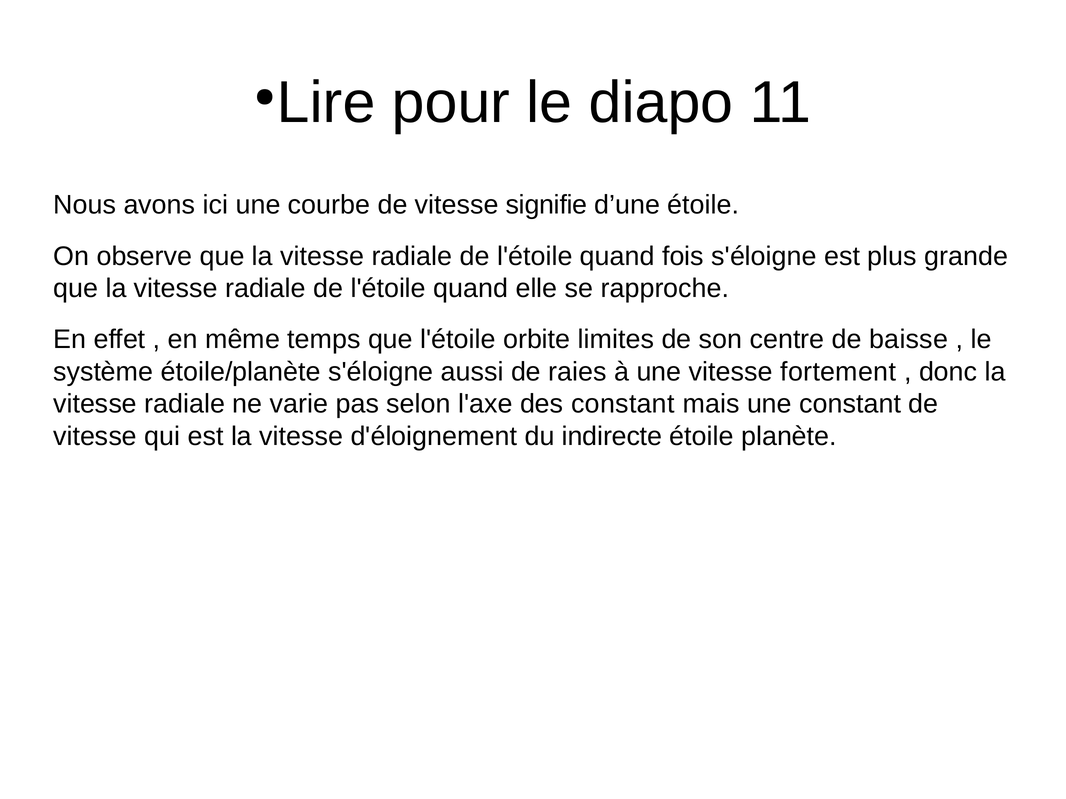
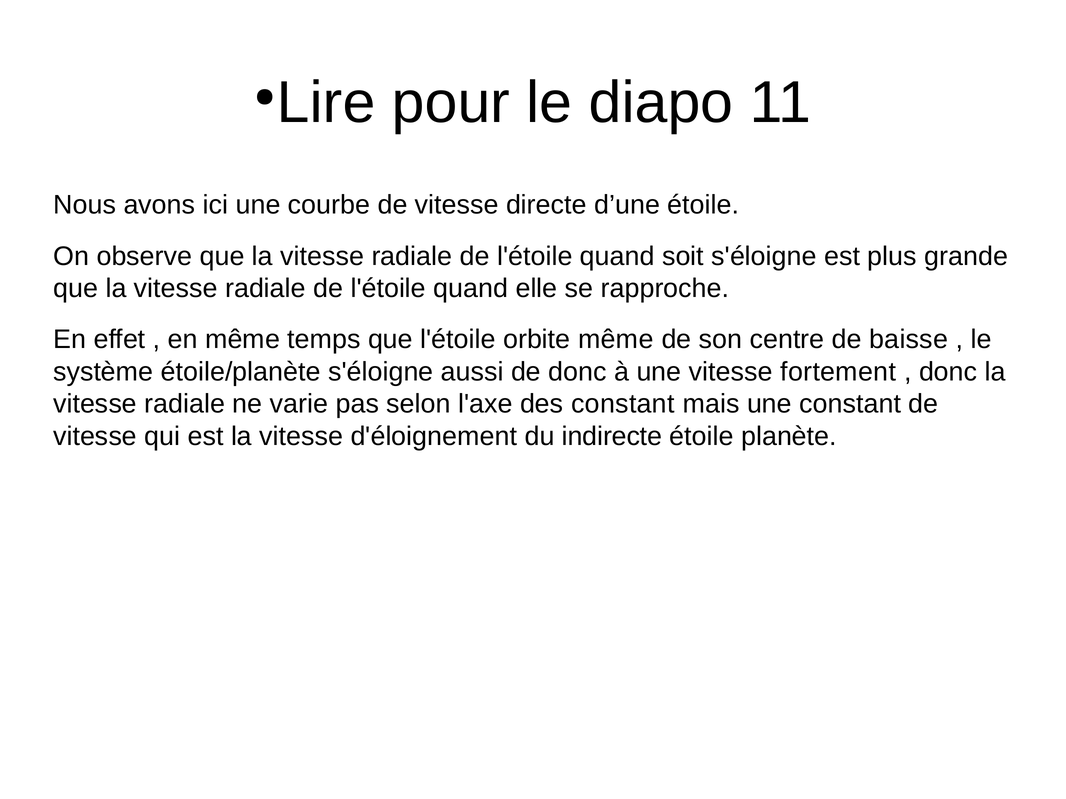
signifie: signifie -> directe (546, 205)
fois: fois -> soit (683, 256)
orbite limites: limites -> même (616, 340)
de raies: raies -> donc (578, 372)
